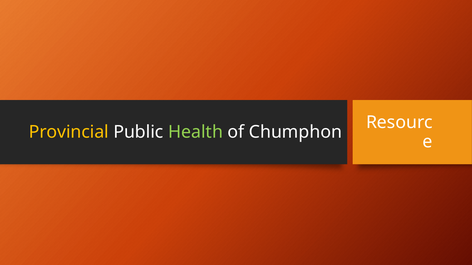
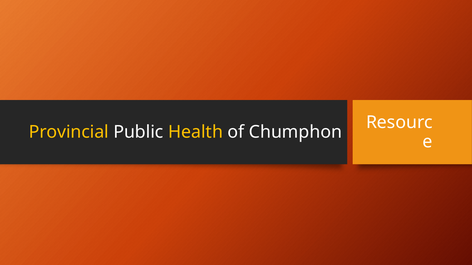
Health colour: light green -> yellow (196, 132)
